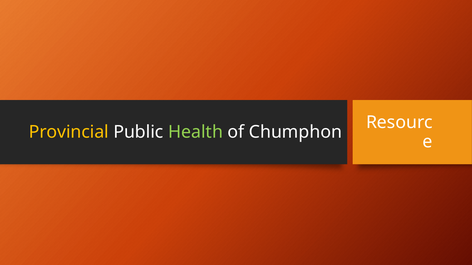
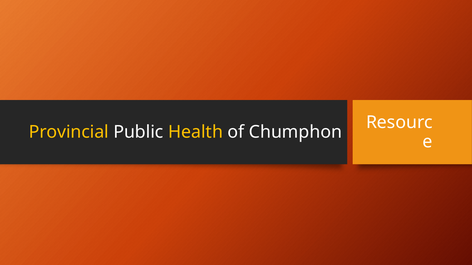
Health colour: light green -> yellow (196, 132)
